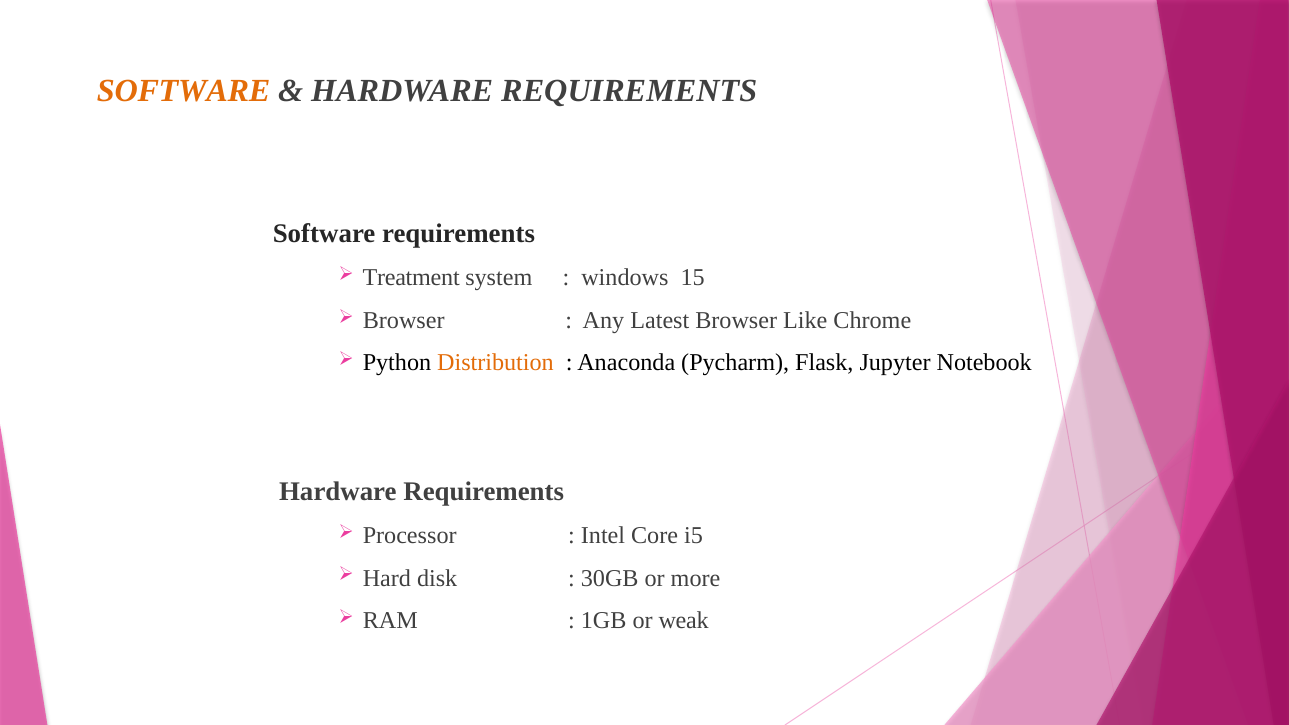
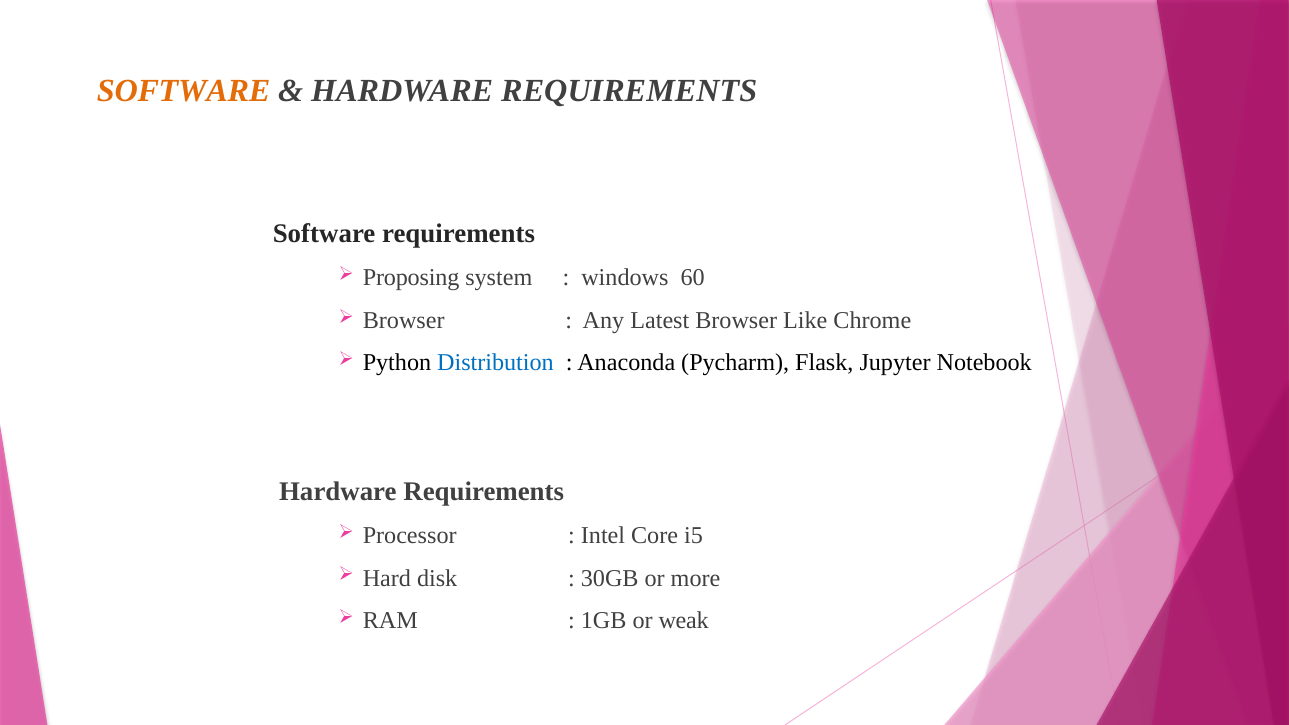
Treatment: Treatment -> Proposing (411, 278)
15: 15 -> 60 (693, 278)
Distribution colour: orange -> blue (495, 363)
